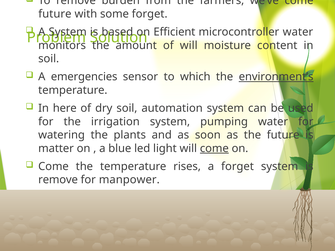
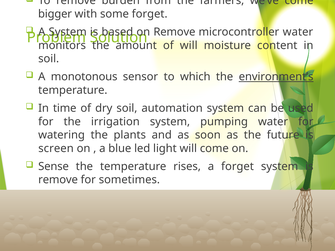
future: future -> bigger (55, 14)
Efficient: Efficient -> Remove (174, 32)
emergencies: emergencies -> monotonous (84, 77)
here: here -> time (65, 108)
matter: matter -> screen (56, 149)
come underline: present -> none (214, 149)
Come: Come -> Sense (54, 167)
manpower: manpower -> sometimes (129, 180)
